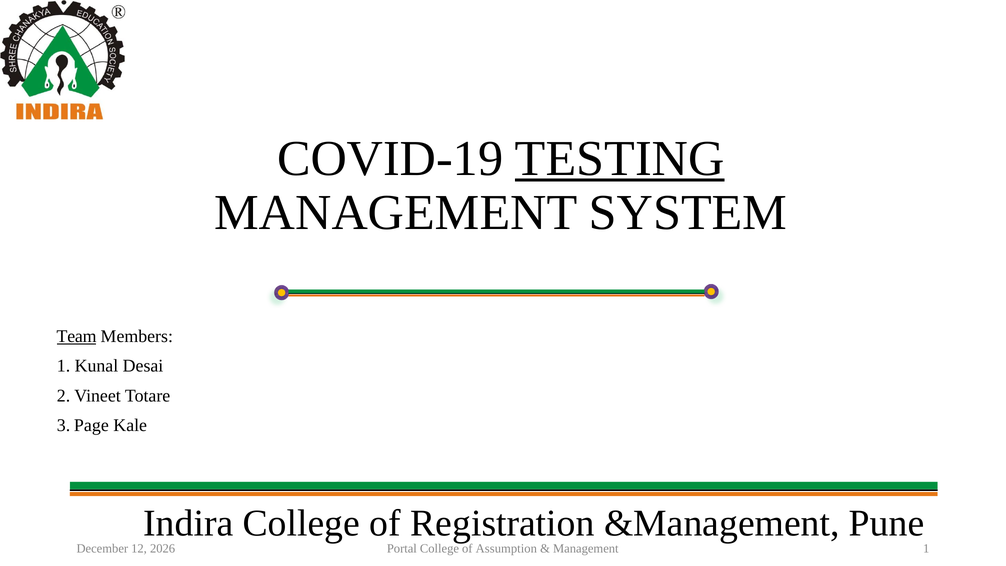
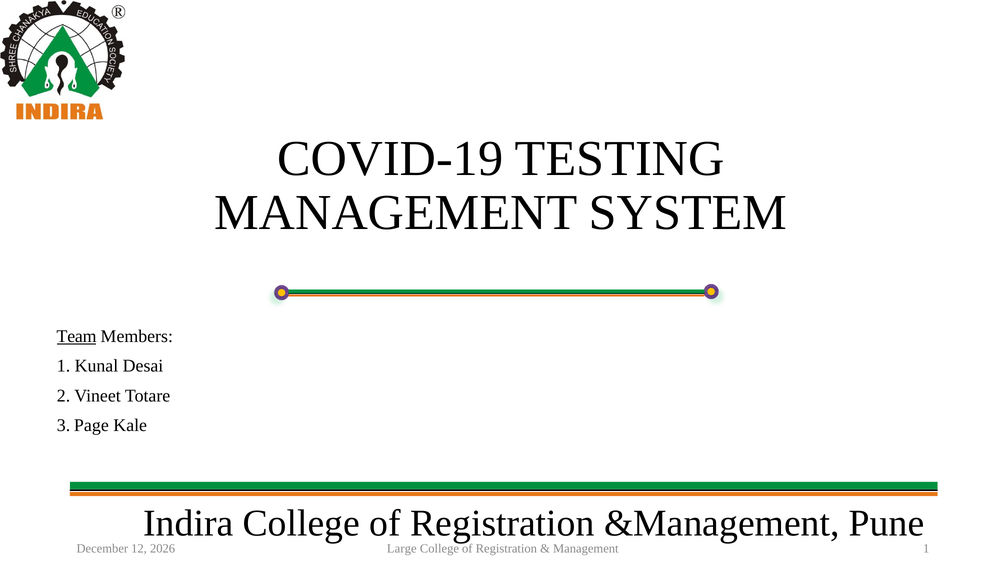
TESTING underline: present -> none (620, 158)
Portal: Portal -> Large (402, 548)
Assumption: Assumption -> Registration (506, 548)
